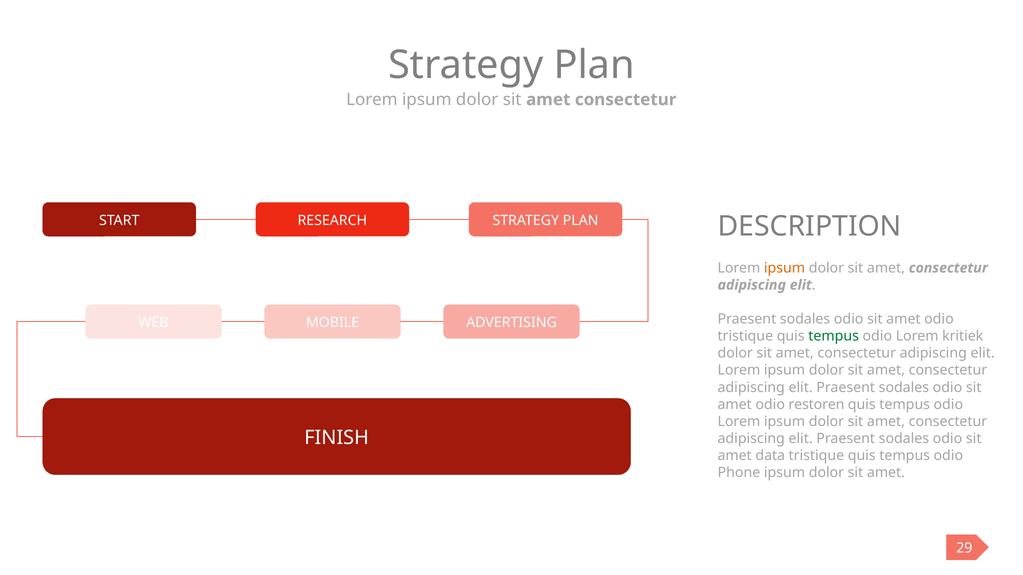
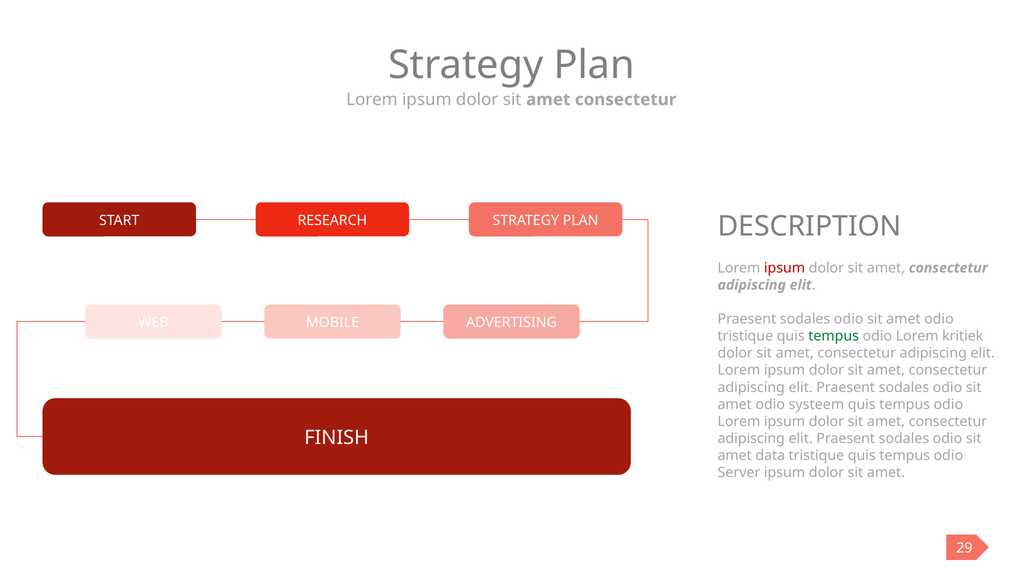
ipsum colour: orange -> red (785, 268)
restoren: restoren -> systeem (816, 405)
Phone: Phone -> Server (739, 473)
